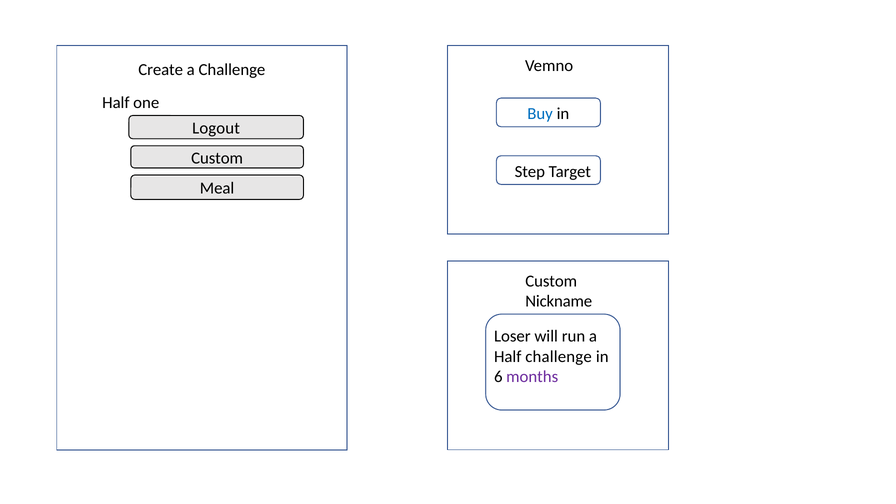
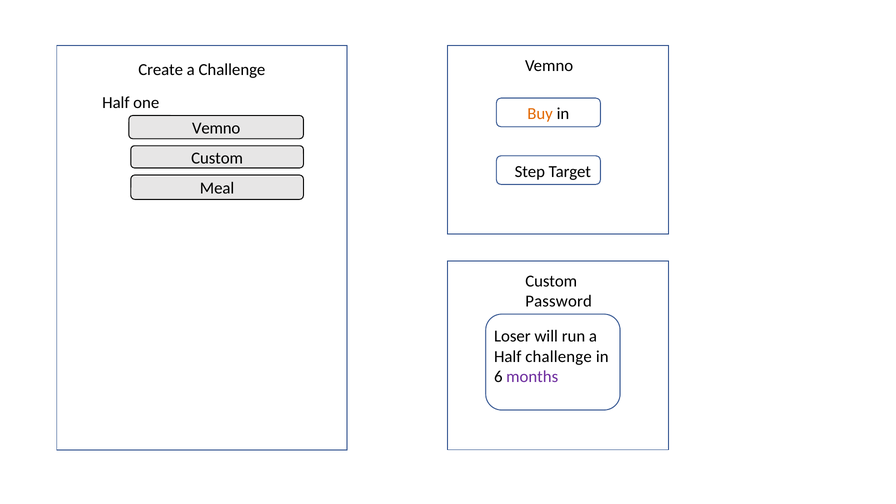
Buy colour: blue -> orange (540, 114)
Logout: Logout -> Vemno (216, 128)
Nickname: Nickname -> Password (559, 301)
